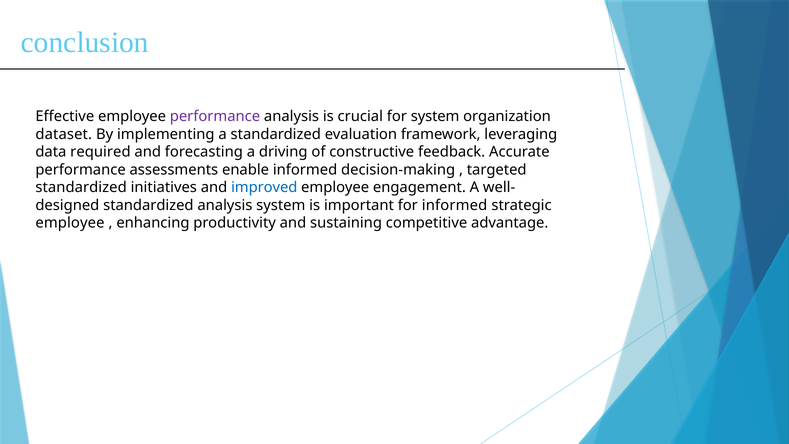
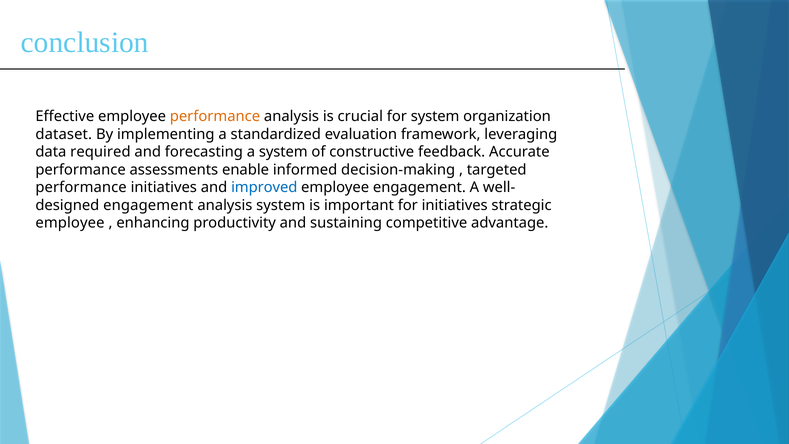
performance colour: purple -> orange (215, 116)
a driving: driving -> system (283, 152)
standardized: standardized -> performance (81, 187)
standardized: standardized -> engagement (148, 205)
for informed: informed -> initiatives (455, 205)
